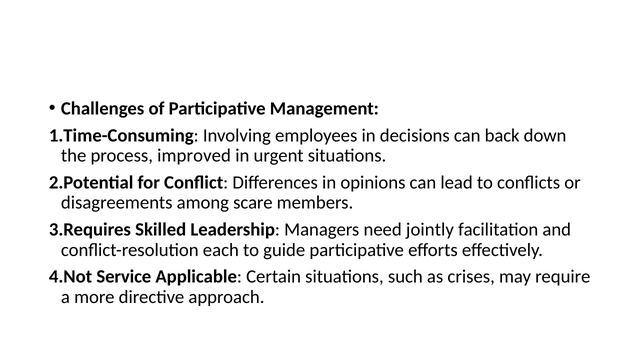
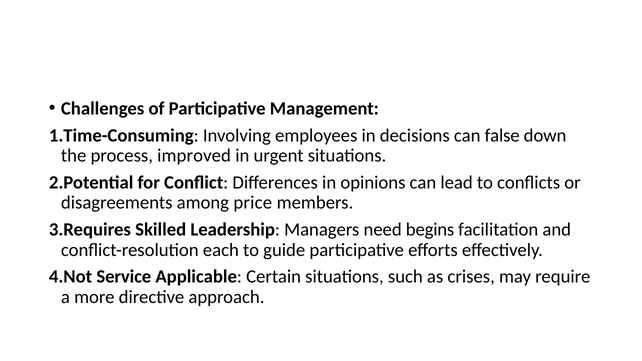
back: back -> false (502, 135)
scare: scare -> price (253, 203)
jointly: jointly -> begins (430, 230)
